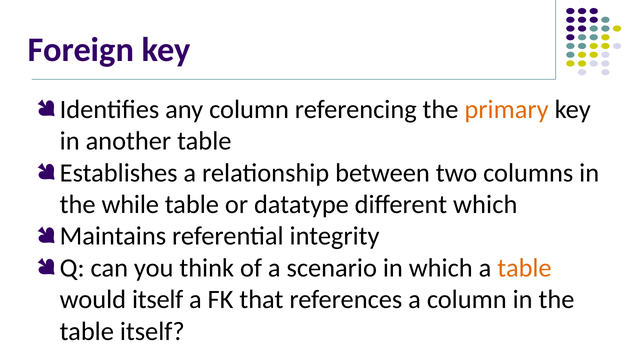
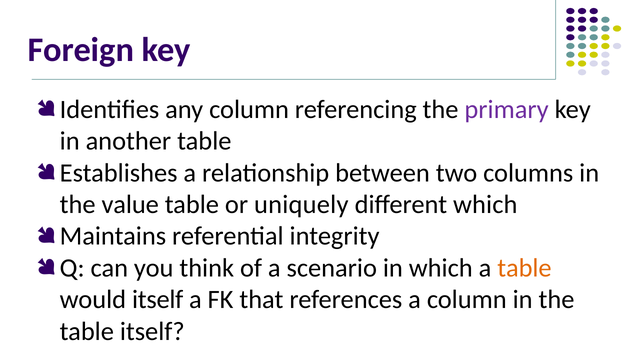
primary colour: orange -> purple (507, 109)
while: while -> value (130, 205)
datatype: datatype -> uniquely (301, 205)
